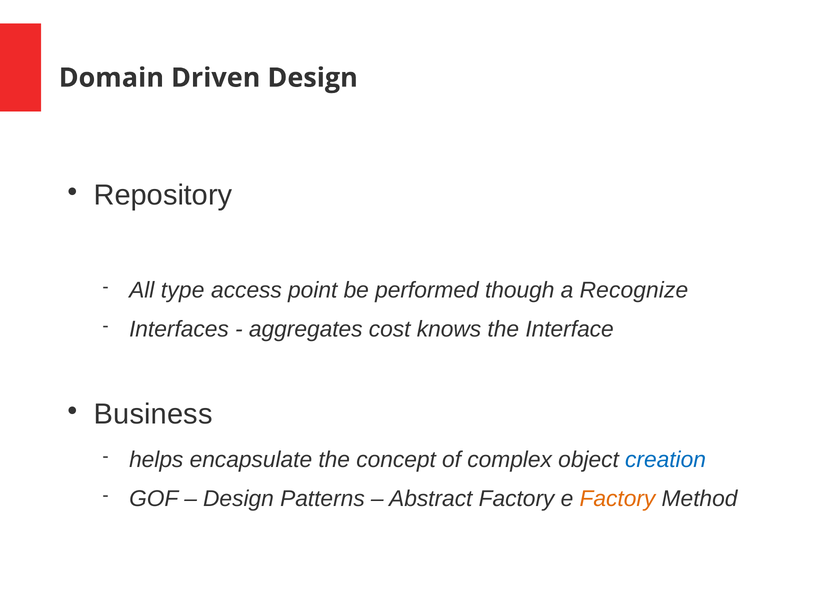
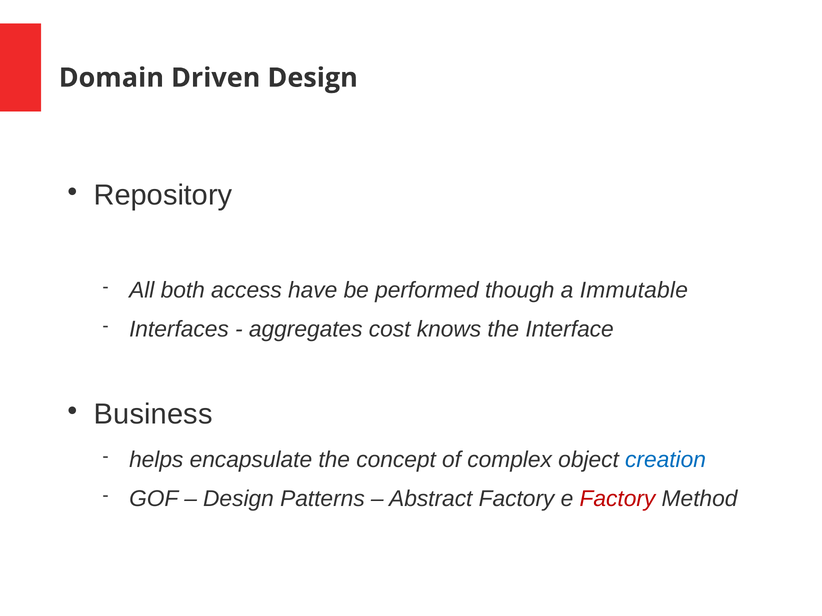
type: type -> both (183, 290)
point: point -> have (313, 290)
Recognize: Recognize -> Immutable (634, 290)
Factory colour: orange -> red (617, 499)
